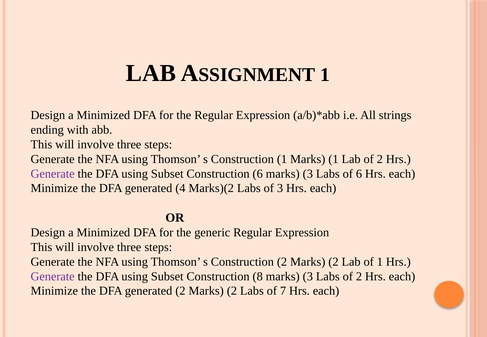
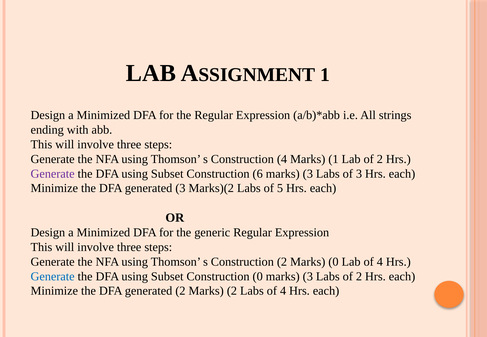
Construction 1: 1 -> 4 (282, 159)
of 6: 6 -> 3 (359, 174)
generated 4: 4 -> 3 (180, 188)
of 3: 3 -> 5 (280, 188)
Construction 2 Marks 2: 2 -> 0 (333, 262)
Lab of 1: 1 -> 4 (380, 262)
Generate colour: purple -> blue (53, 276)
Construction 8: 8 -> 0 (258, 276)
Labs of 7: 7 -> 4 (283, 291)
